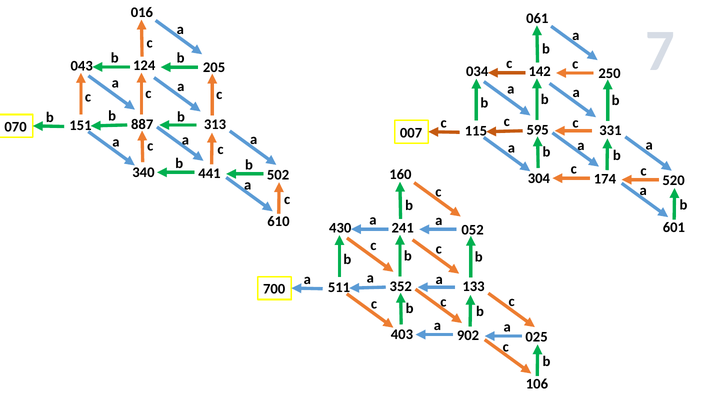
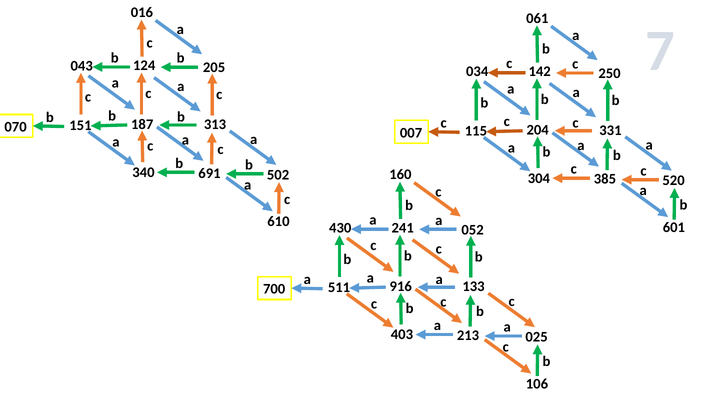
887: 887 -> 187 (142, 124)
595: 595 -> 204 (538, 130)
441: 441 -> 691 (209, 173)
174: 174 -> 385 (605, 179)
352: 352 -> 916 (401, 286)
902: 902 -> 213 (468, 335)
